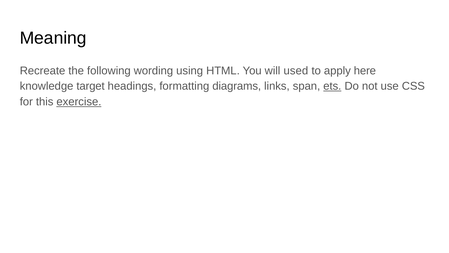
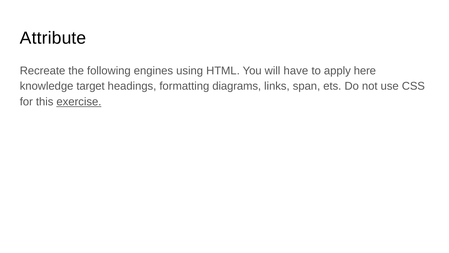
Meaning: Meaning -> Attribute (53, 38)
wording: wording -> engines (153, 71)
used: used -> have (296, 71)
ets underline: present -> none (332, 86)
